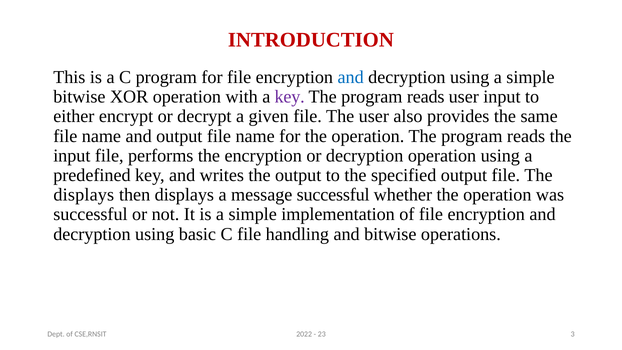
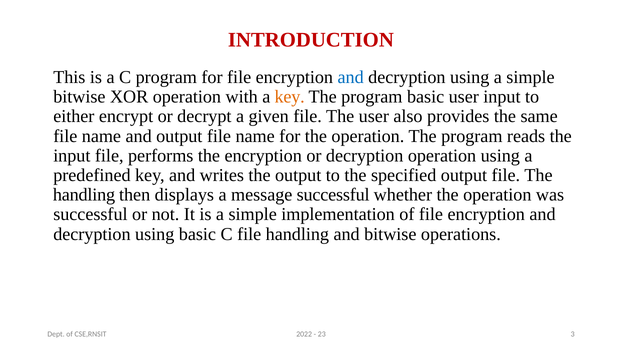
key colour: purple -> orange (290, 97)
reads: reads -> basic (426, 97)
displays: displays -> handling (84, 195)
